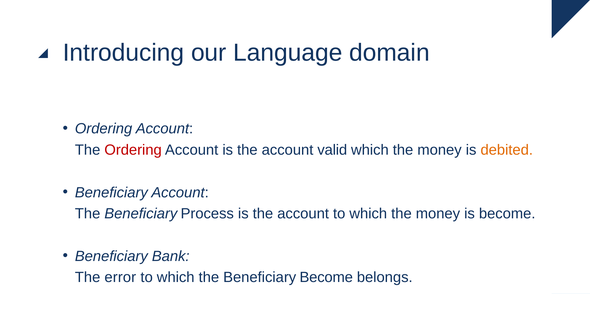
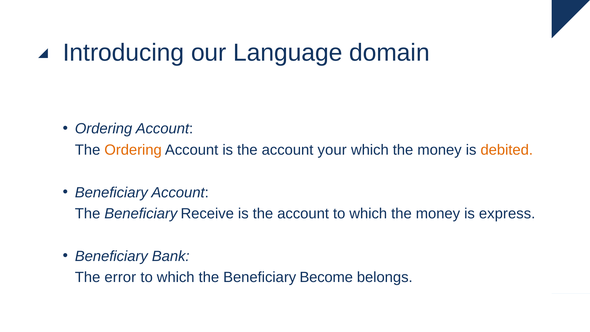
Ordering colour: red -> orange (133, 150)
valid: valid -> your (332, 150)
Process: Process -> Receive (207, 214)
is become: become -> express (507, 214)
